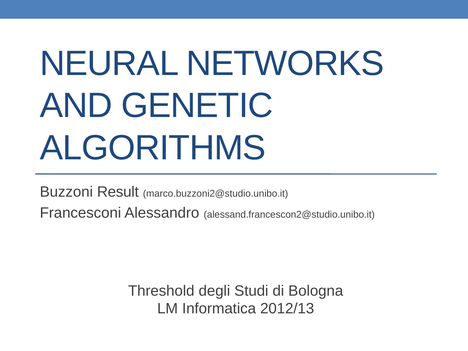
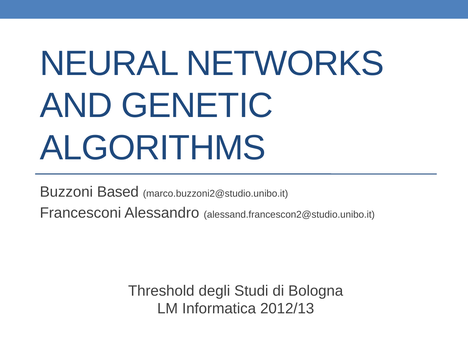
Result: Result -> Based (118, 192)
